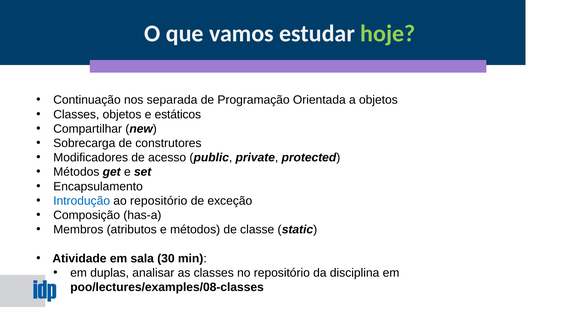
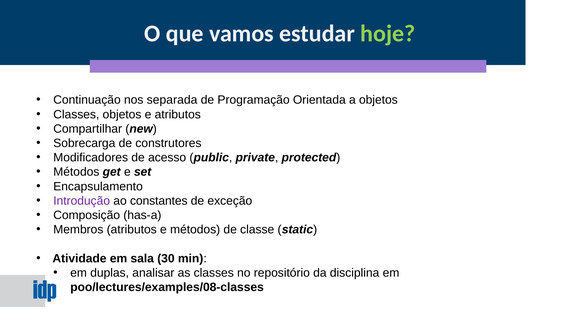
e estáticos: estáticos -> atributos (178, 114)
Introdução colour: blue -> purple (82, 201)
ao repositório: repositório -> constantes (159, 201)
